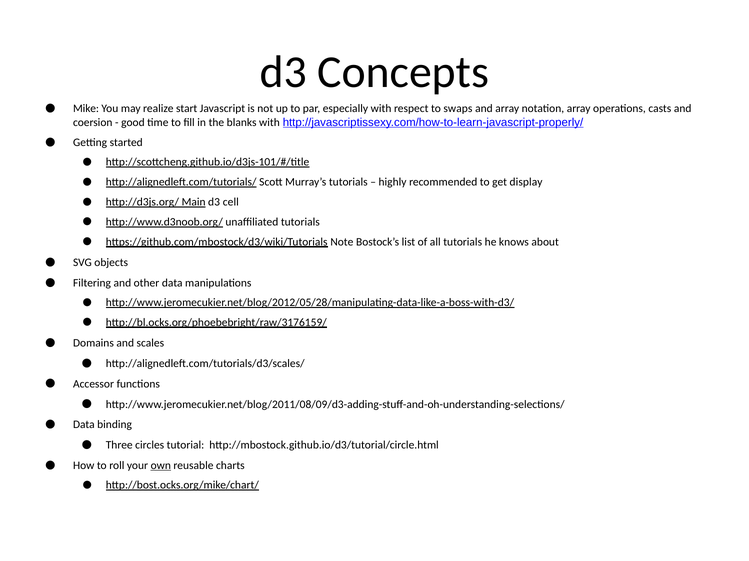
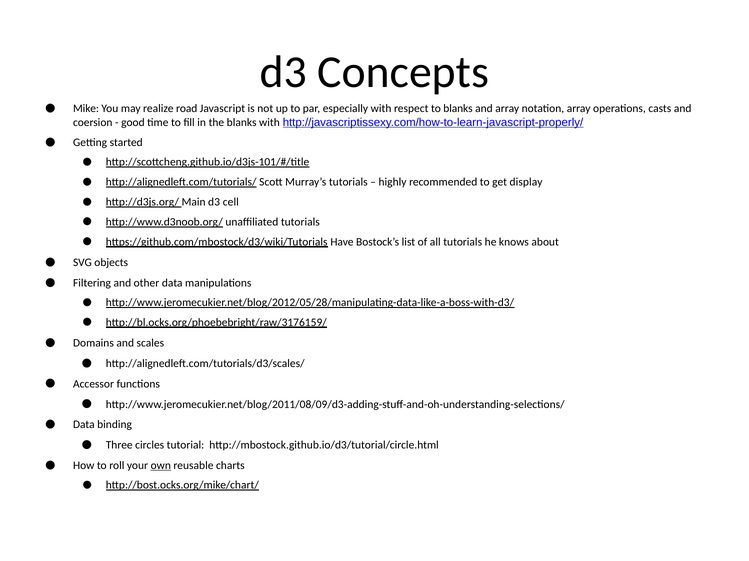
start: start -> road (187, 109)
to swaps: swaps -> blanks (458, 109)
Main underline: present -> none (194, 202)
Note: Note -> Have (342, 242)
